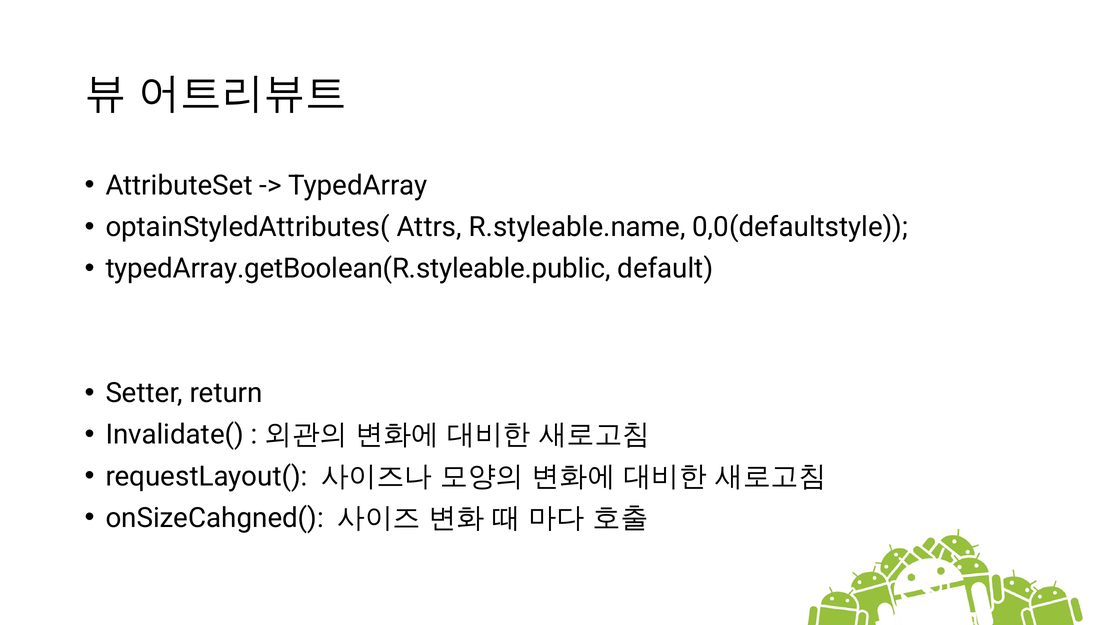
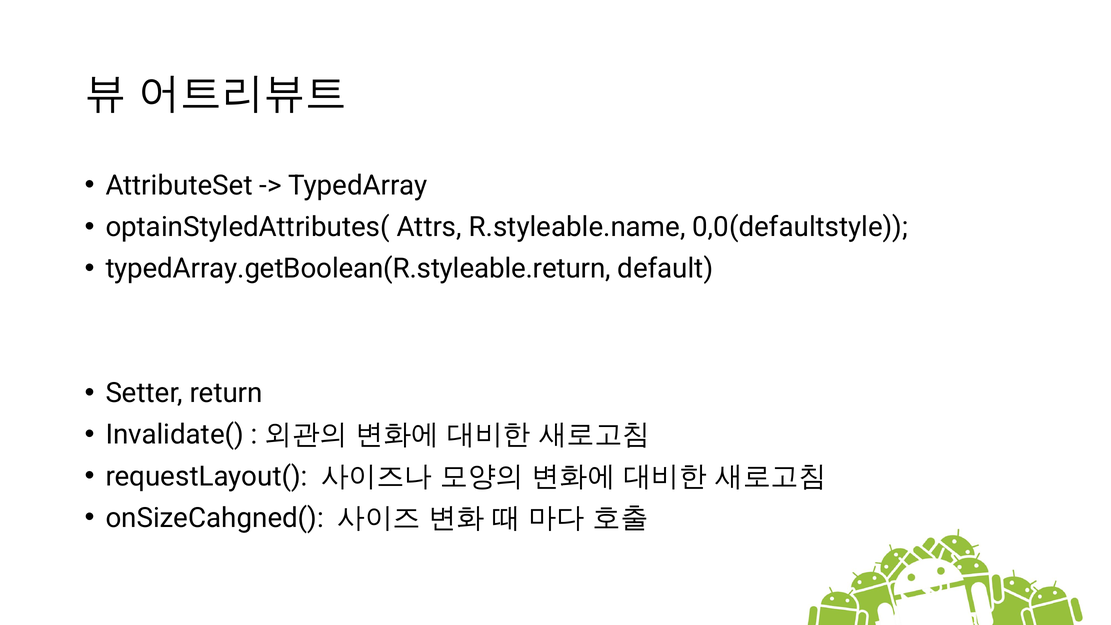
typedArray.getBoolean(R.styleable.public: typedArray.getBoolean(R.styleable.public -> typedArray.getBoolean(R.styleable.return (358, 268)
